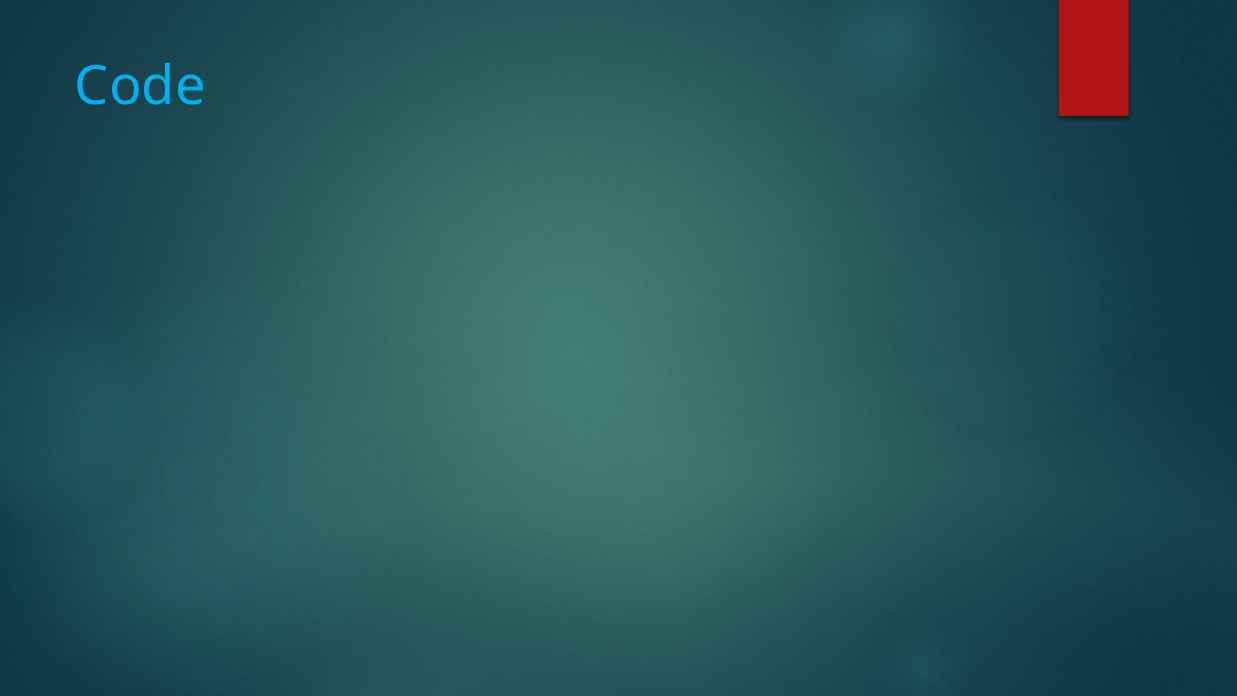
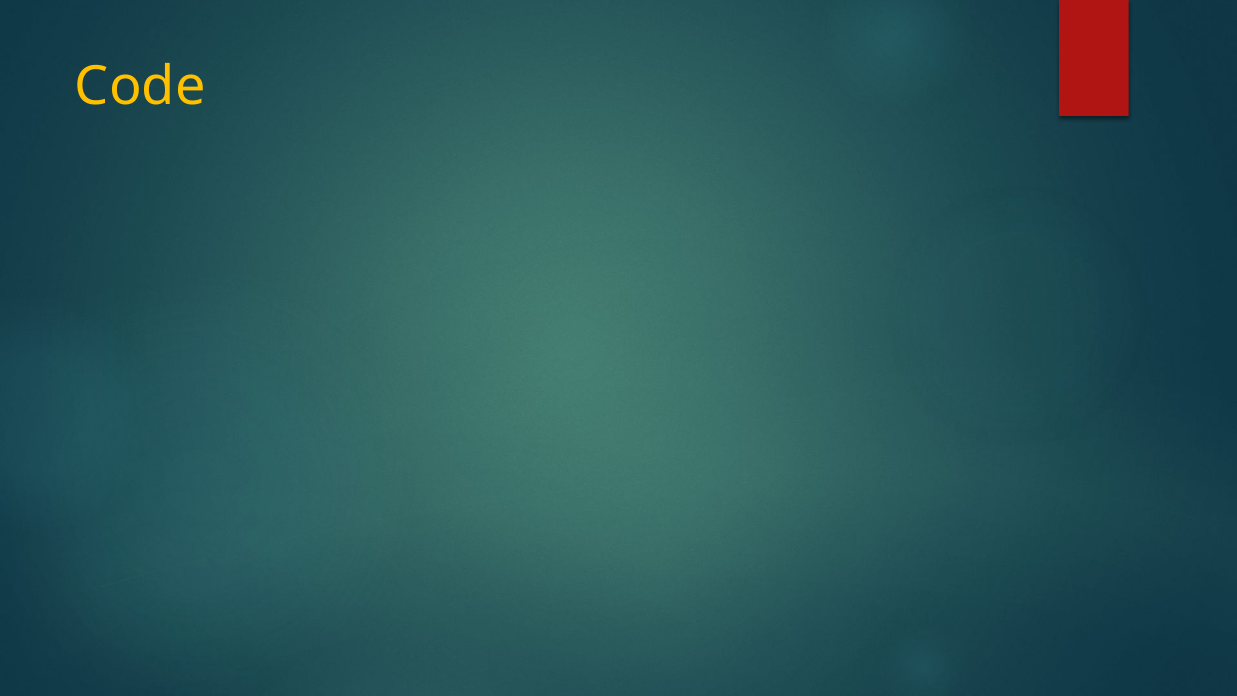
Code colour: light blue -> yellow (140, 87)
